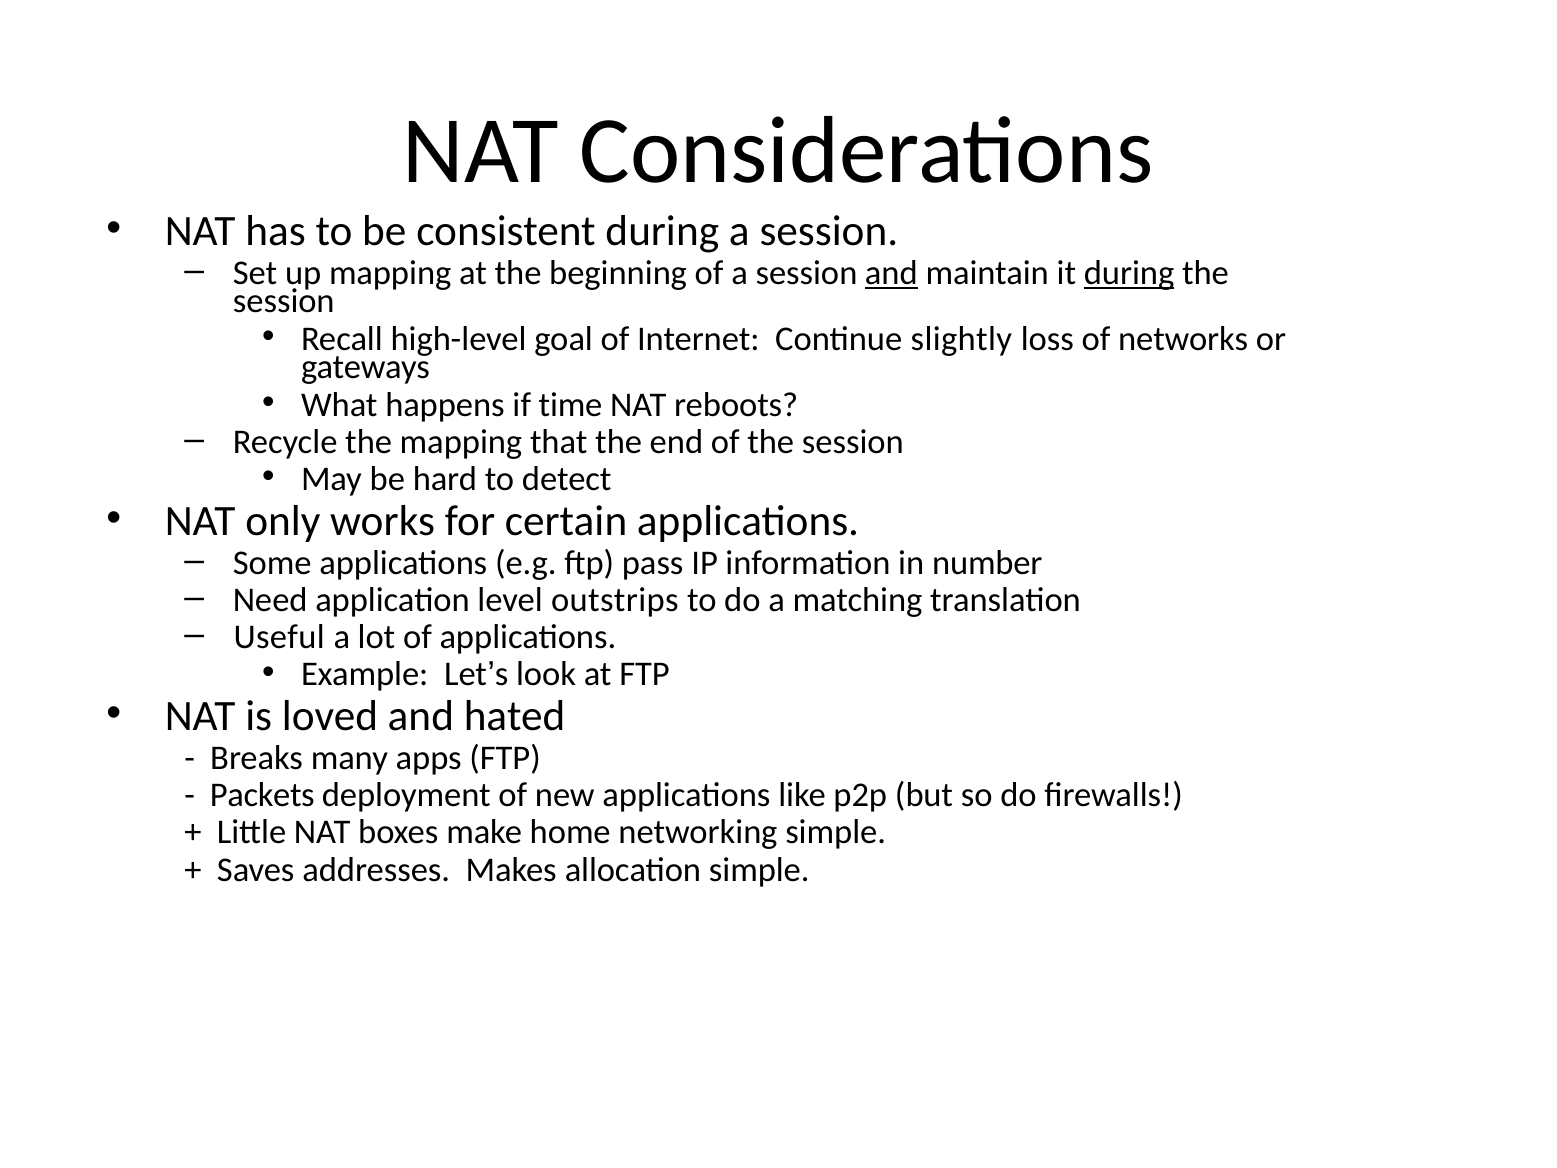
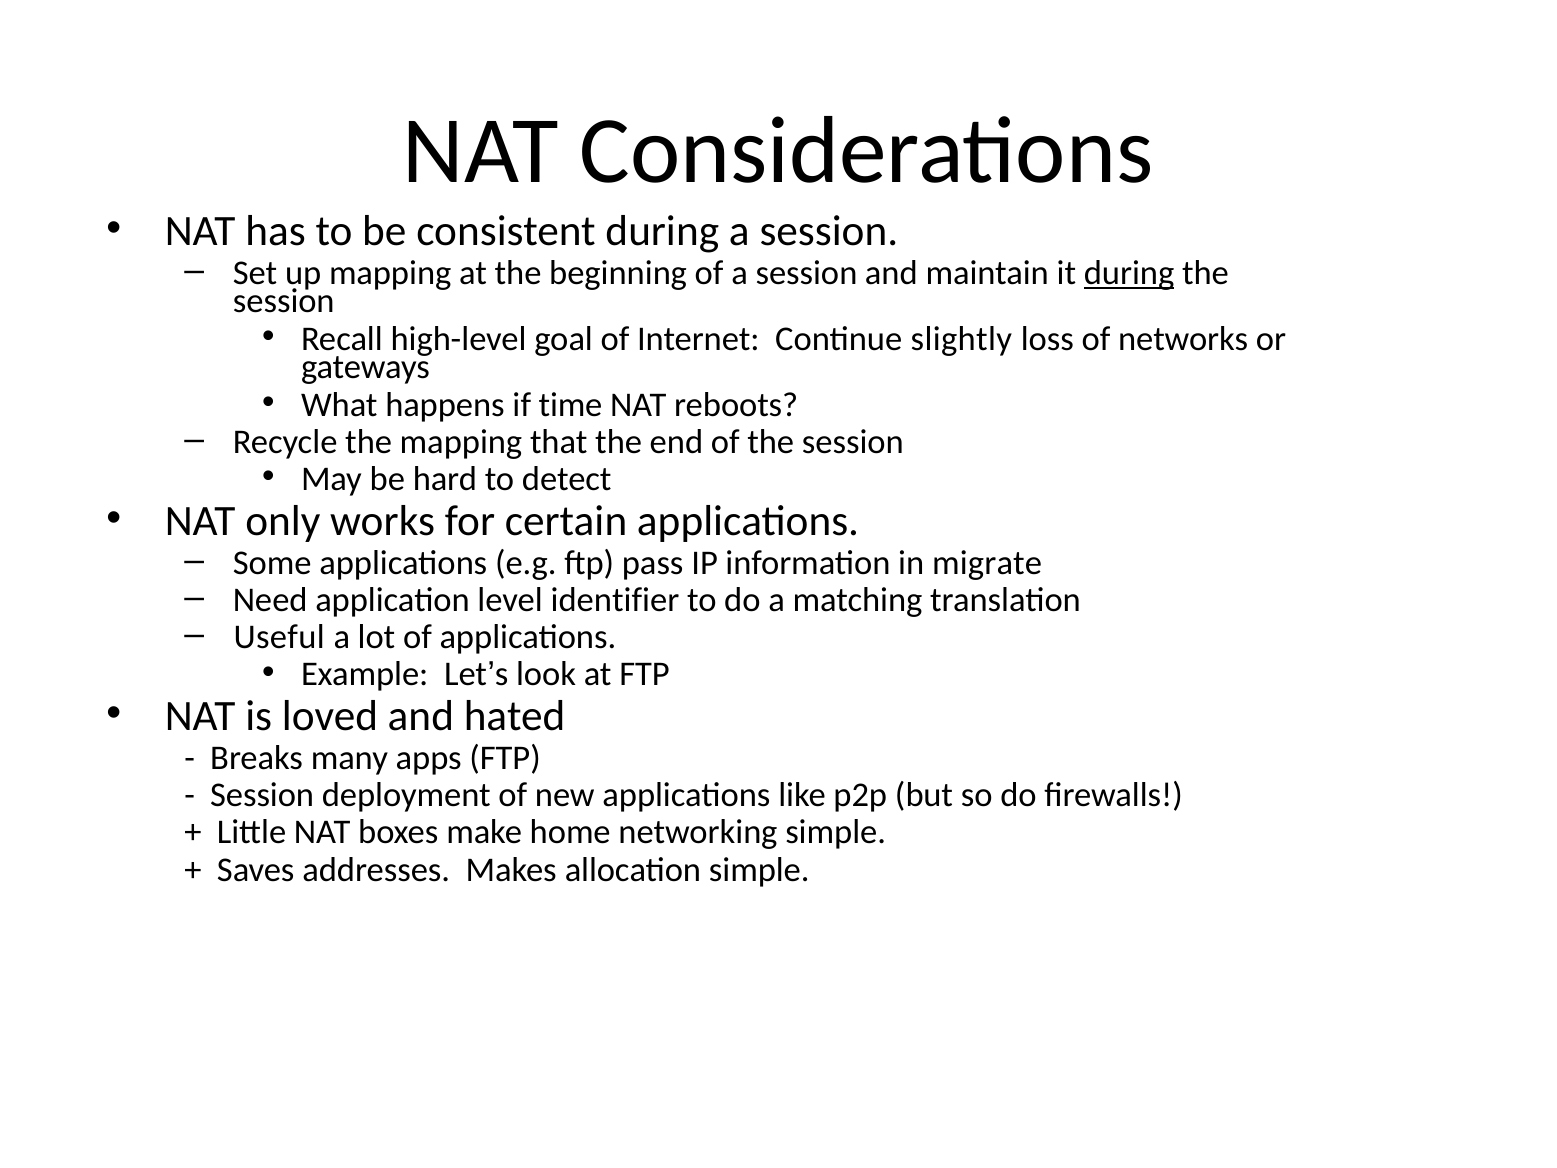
and underline: present -> none (891, 273)
number: number -> migrate (987, 562)
outstrips: outstrips -> identifier (615, 600)
Packets: Packets -> Session (262, 795)
